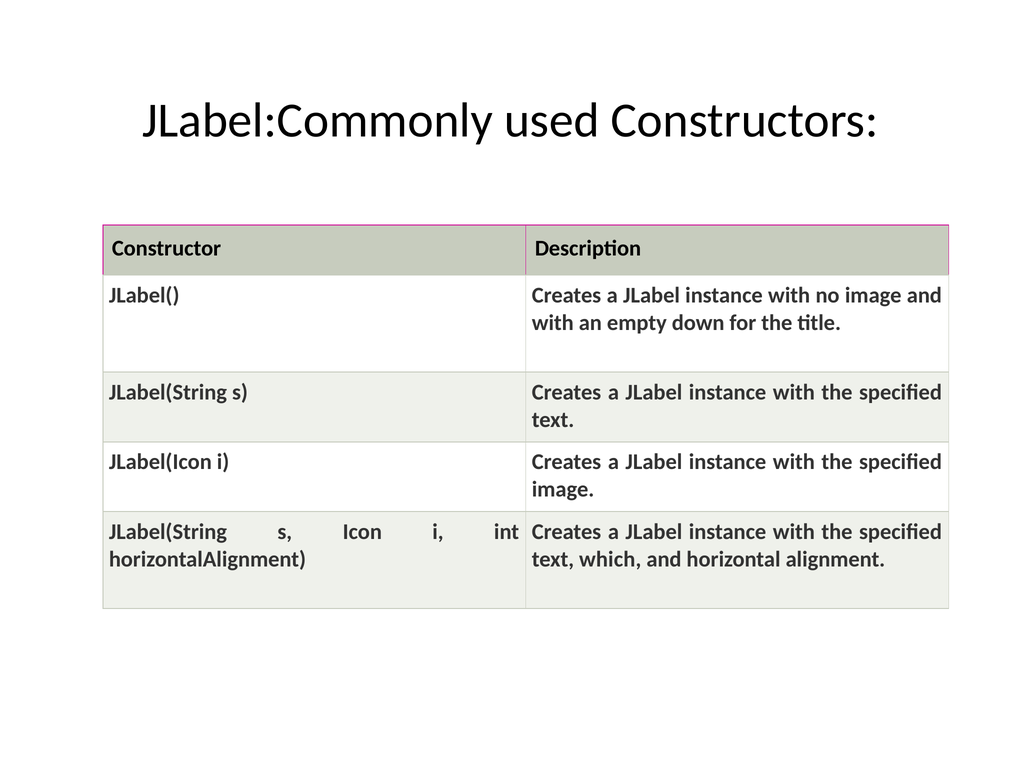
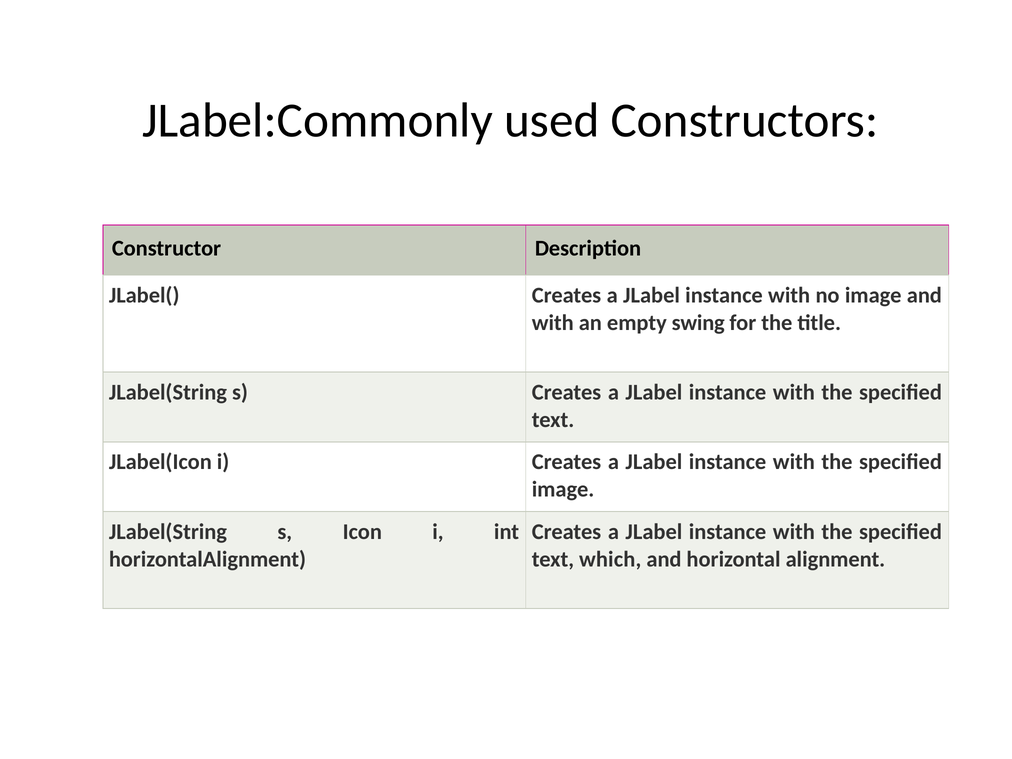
down: down -> swing (698, 323)
